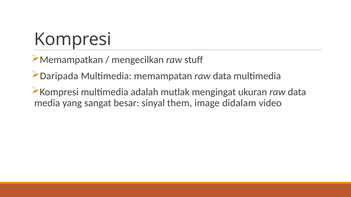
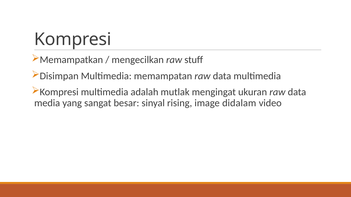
Daripada: Daripada -> Disimpan (59, 76)
them: them -> rising (180, 103)
